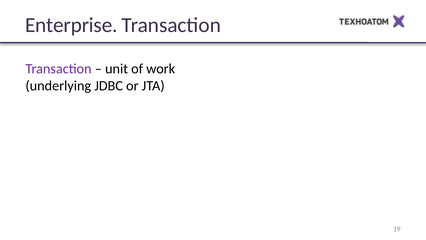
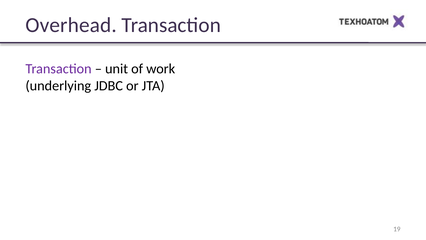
Enterprise: Enterprise -> Overhead (71, 25)
